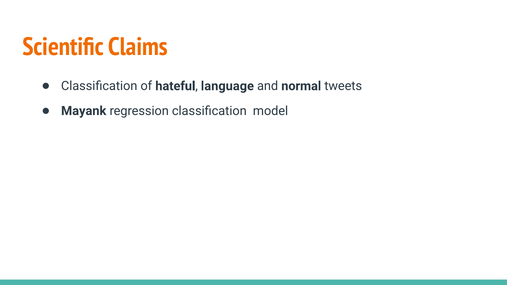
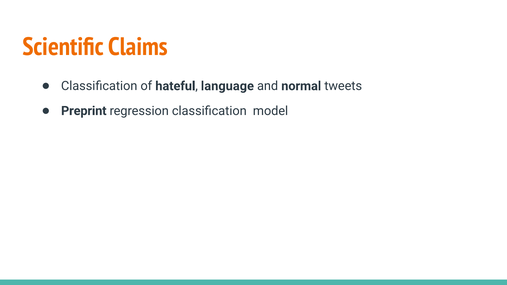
Mayank: Mayank -> Preprint (84, 111)
